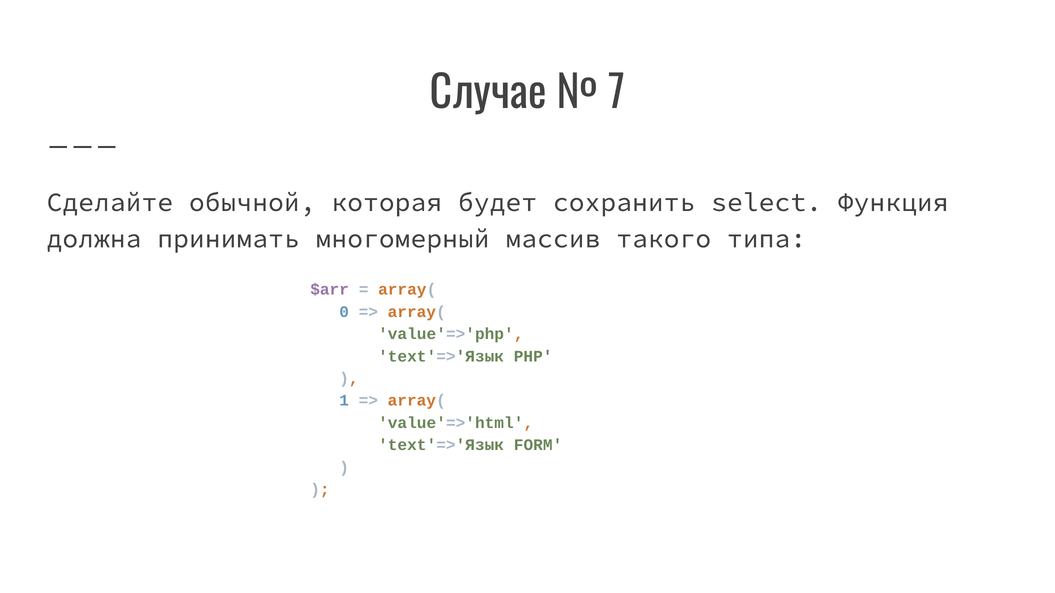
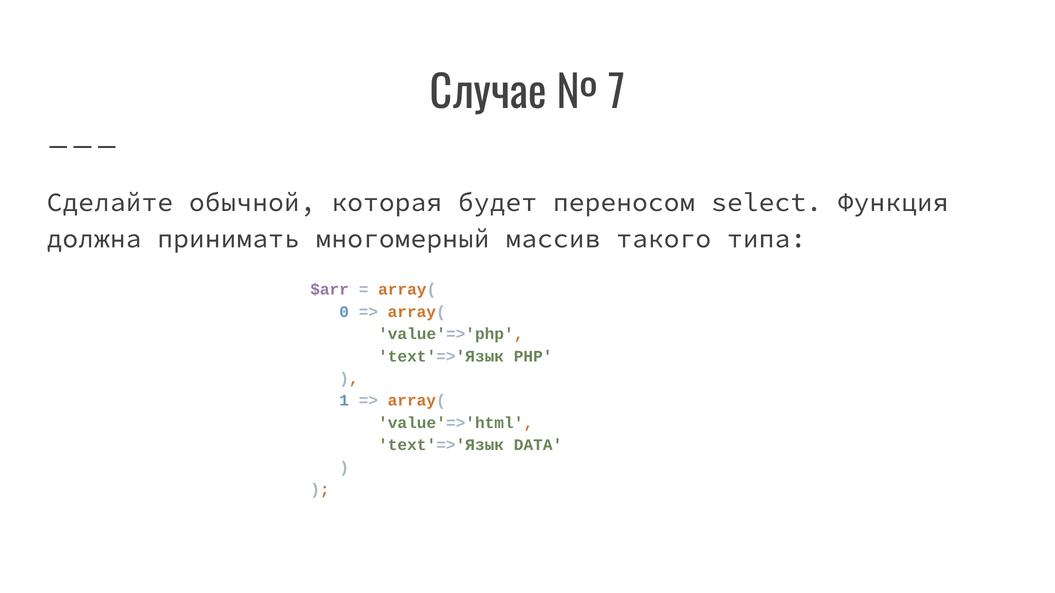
сохранить: сохранить -> переносом (624, 202)
FORM: FORM -> DATA (538, 445)
